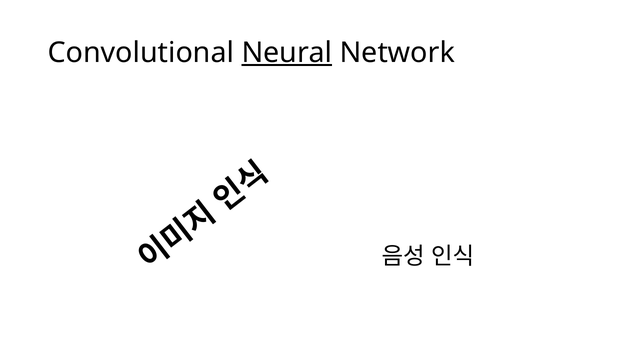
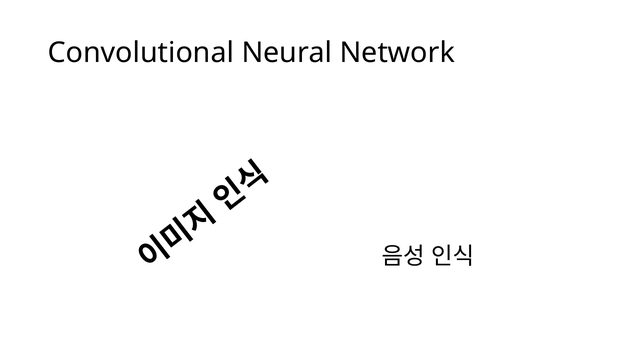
Neural underline: present -> none (287, 53)
